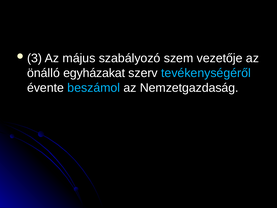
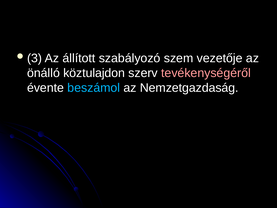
május: május -> állított (79, 58)
egyházakat: egyházakat -> köztulajdon (94, 73)
tevékenységéről colour: light blue -> pink (206, 73)
